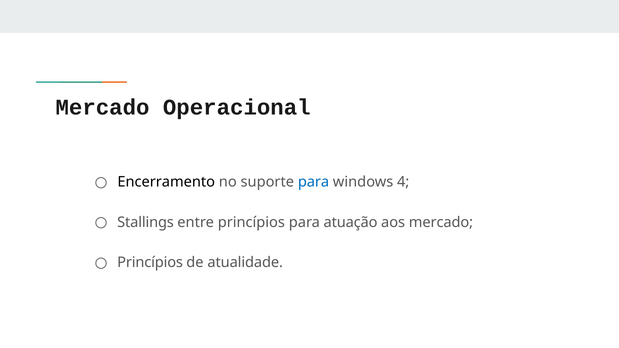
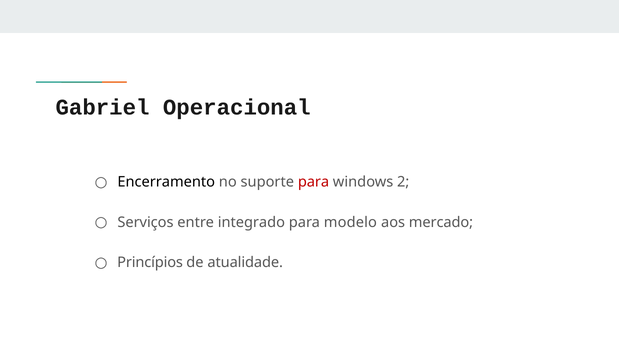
Mercado: Mercado -> Gabriel (103, 107)
para colour: blue -> red (314, 182)
4: 4 -> 2 (403, 182)
Stallings: Stallings -> Serviços (145, 222)
entre princípios: princípios -> integrado (251, 222)
atuação: atuação -> modelo (350, 222)
